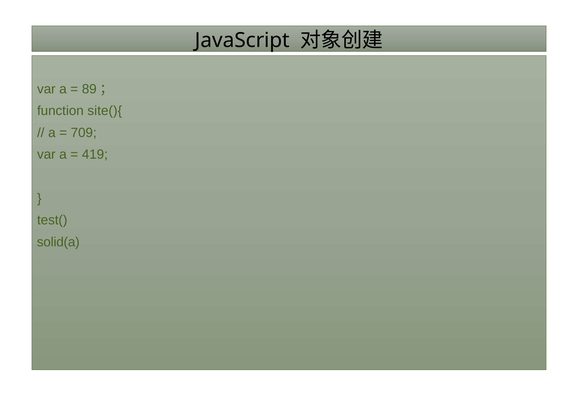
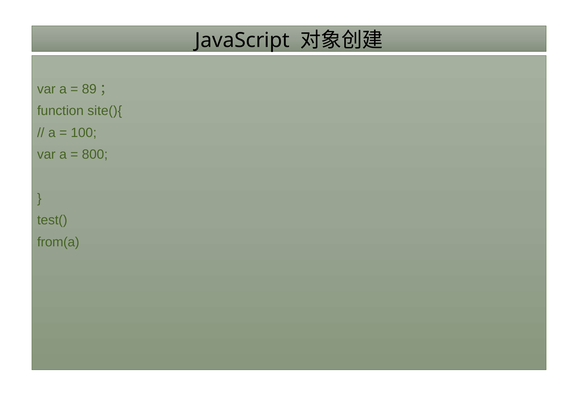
709: 709 -> 100 (84, 133)
419: 419 -> 800 (95, 155)
solid(a: solid(a -> from(a (58, 242)
